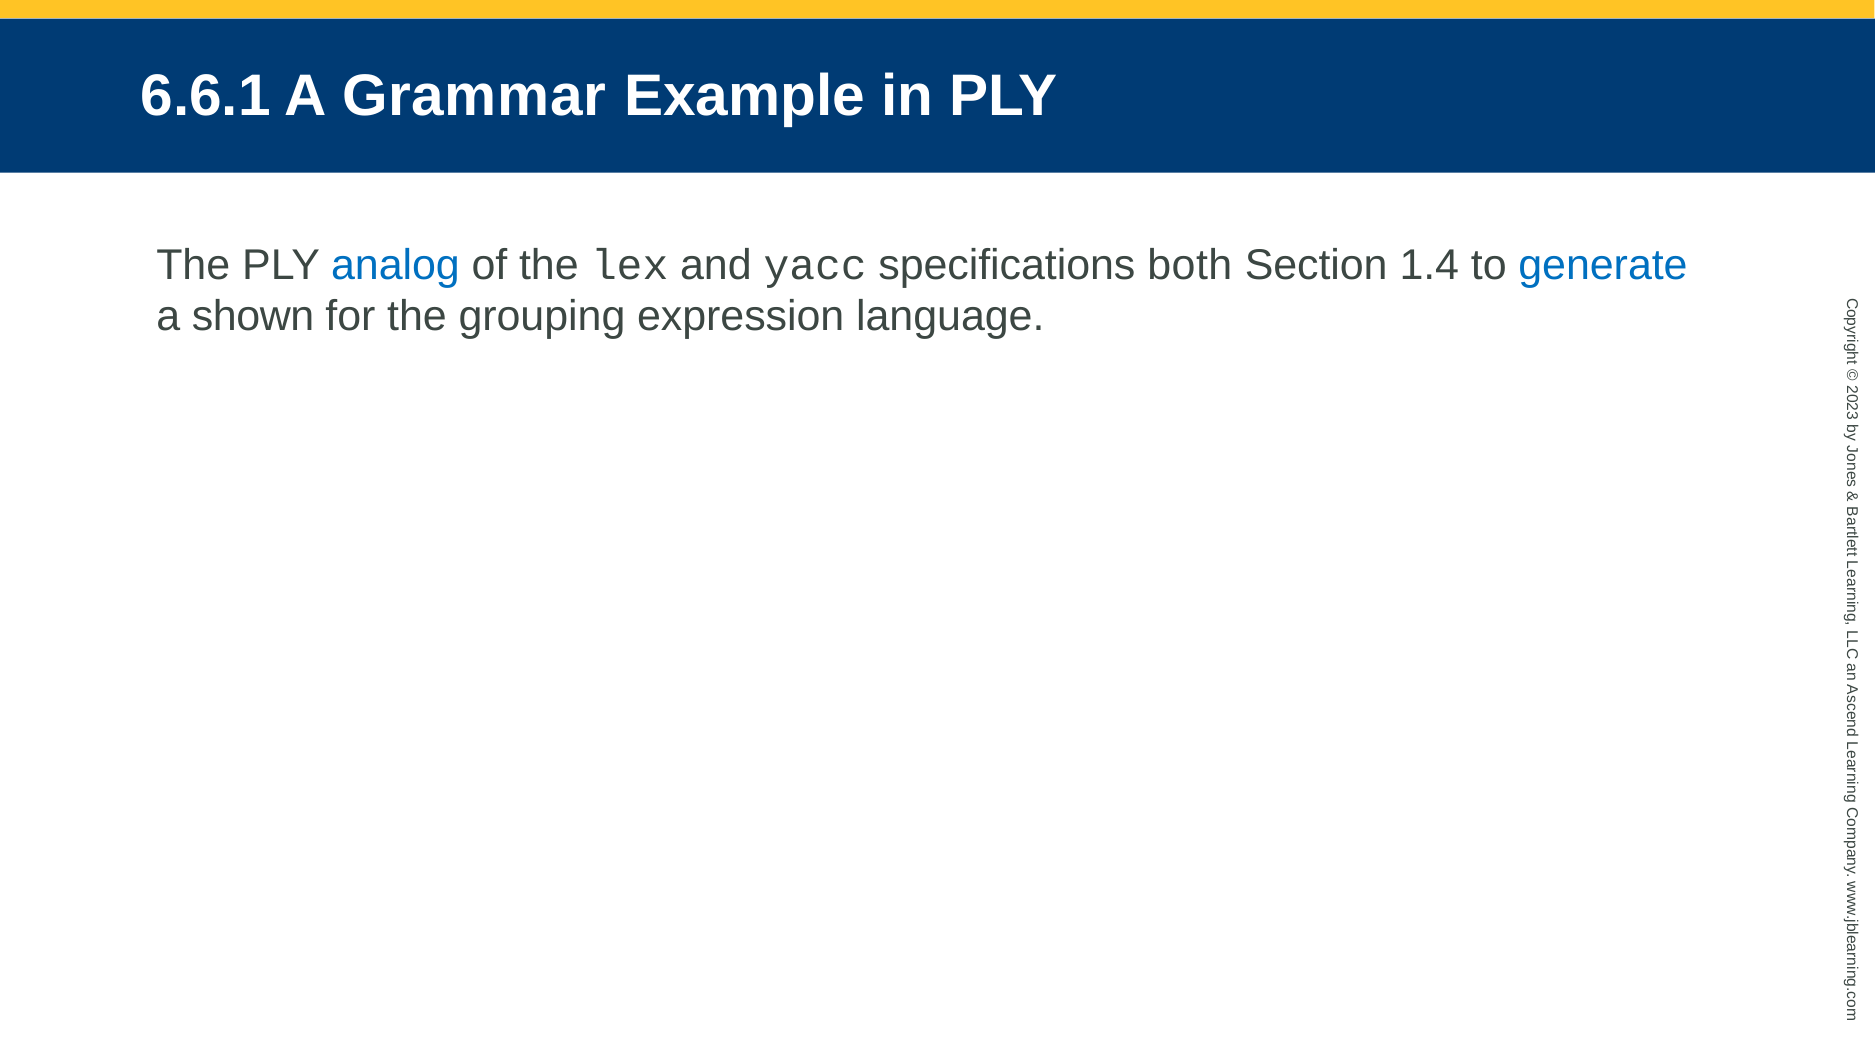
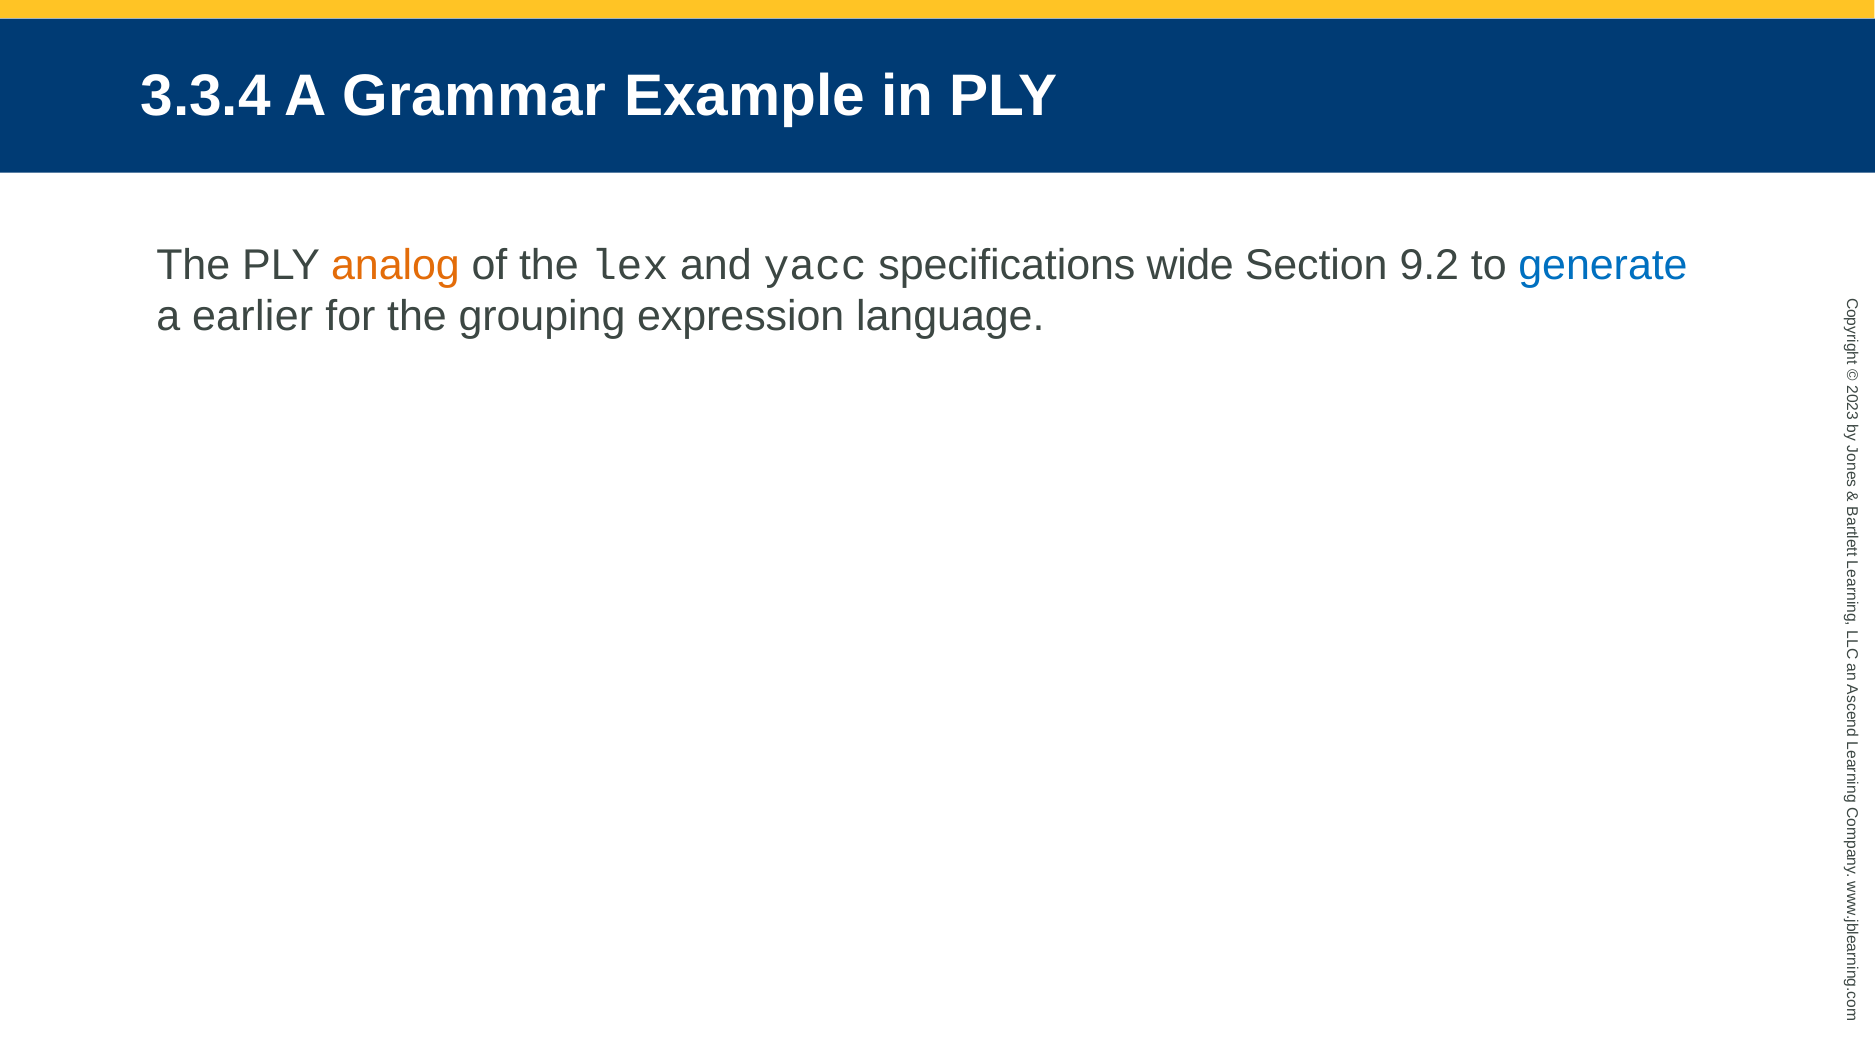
6.6.1: 6.6.1 -> 3.3.4 (206, 96)
analog colour: blue -> orange (395, 265)
both: both -> wide (1190, 265)
1.4: 1.4 -> 9.2 (1429, 265)
shown: shown -> earlier (253, 317)
